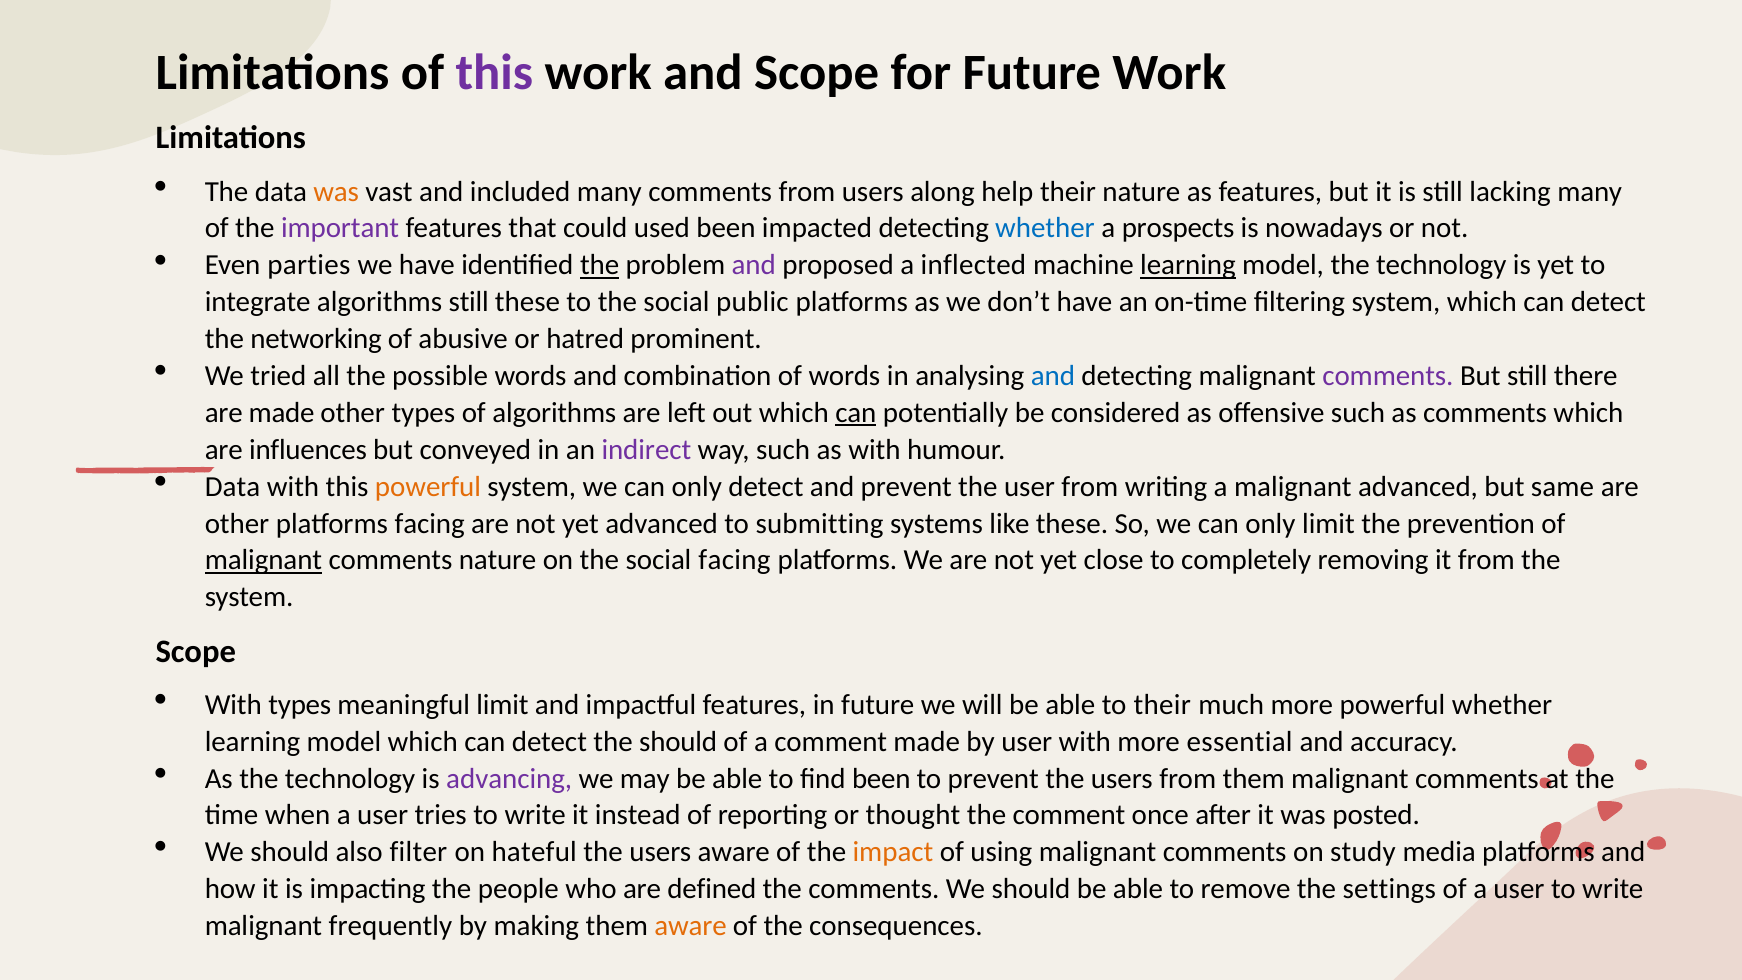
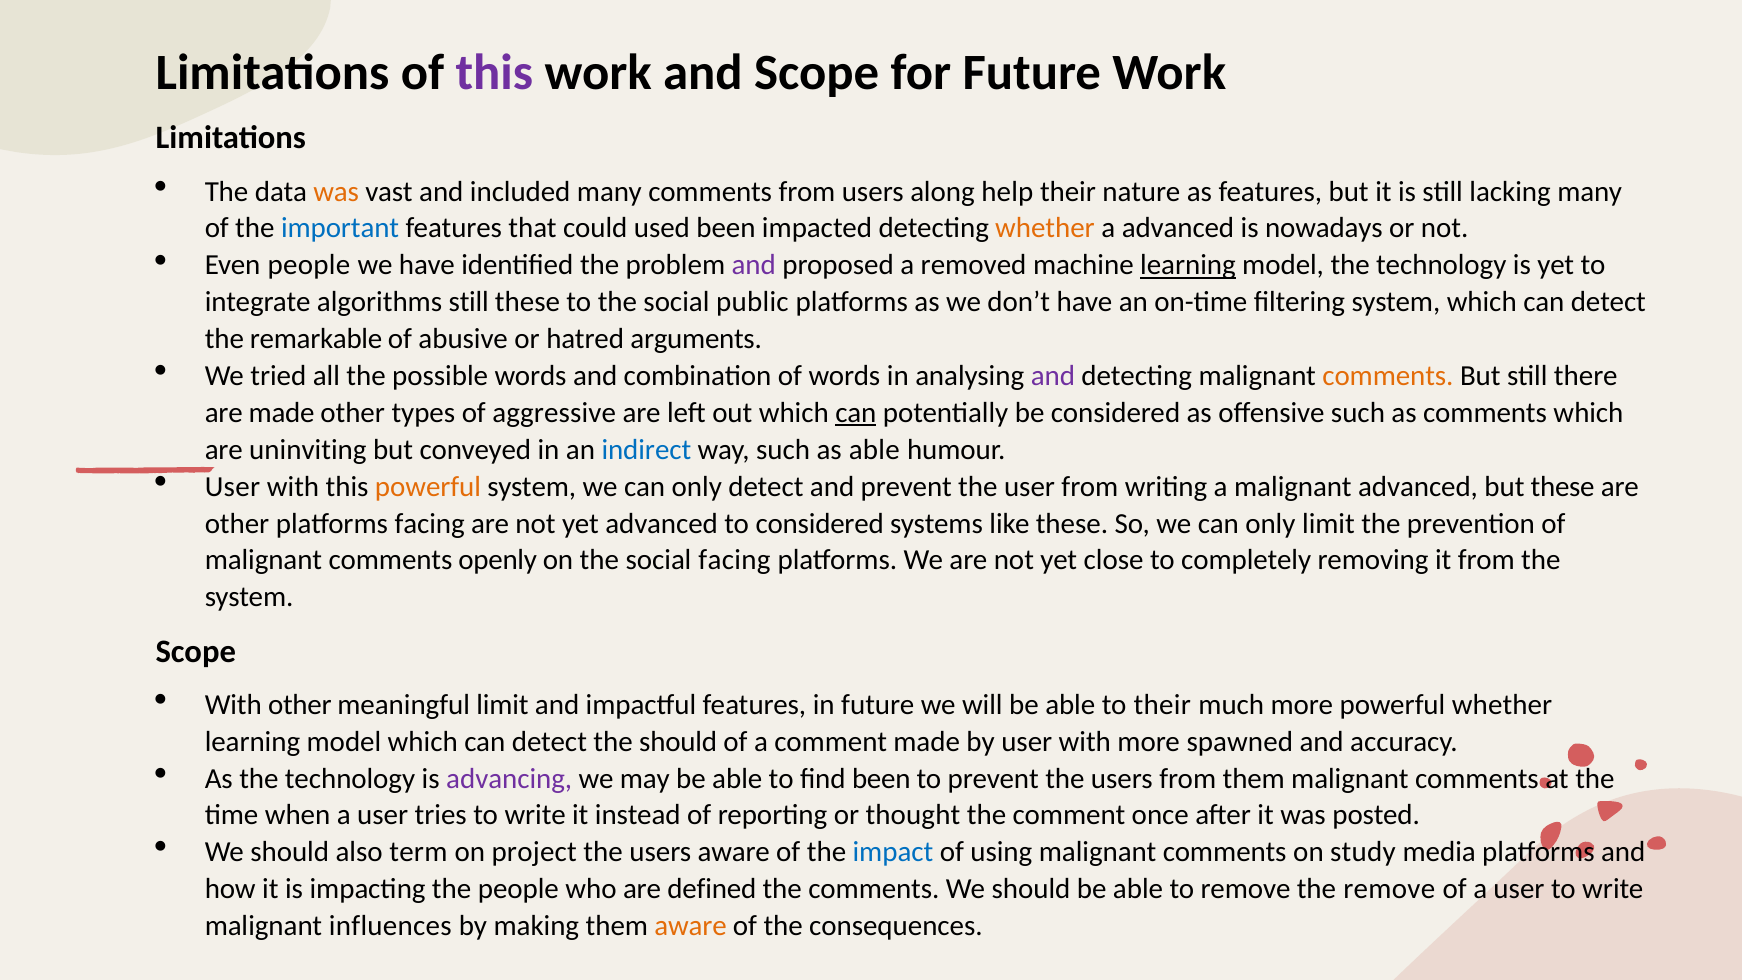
important colour: purple -> blue (340, 228)
whether colour: blue -> orange (1045, 228)
a prospects: prospects -> advanced (1178, 228)
Even parties: parties -> people (309, 265)
the underline: present -> none (600, 265)
inflected: inflected -> removed (974, 265)
networking: networking -> remarkable (316, 339)
prominent: prominent -> arguments (696, 339)
and colour: blue -> purple (1053, 376)
comments colour: purple -> orange (1388, 376)
of algorithms: algorithms -> aggressive (554, 413)
influences: influences -> uninviting (308, 450)
indirect colour: purple -> blue (646, 450)
as with: with -> able (874, 450)
Data: Data -> User (232, 487)
but same: same -> these (1563, 487)
to submitting: submitting -> considered (820, 523)
malignant underline: present -> none (263, 560)
comments nature: nature -> openly (498, 560)
With types: types -> other (300, 705)
essential: essential -> spawned (1240, 741)
filter: filter -> term (418, 852)
hateful: hateful -> project (534, 852)
impact colour: orange -> blue (893, 852)
the settings: settings -> remove (1389, 889)
frequently: frequently -> influences (390, 926)
